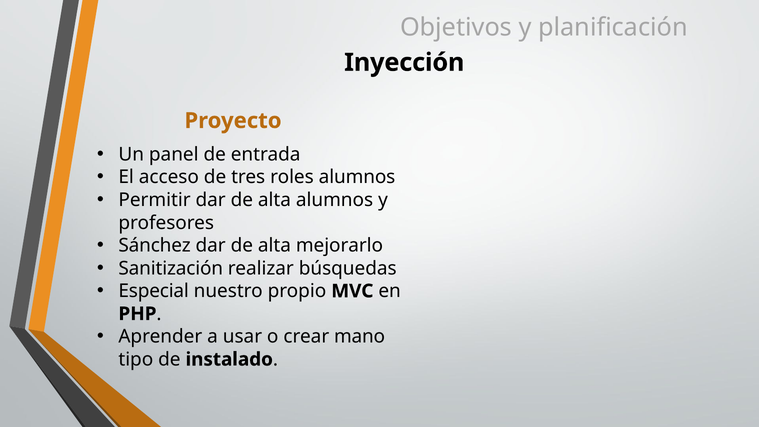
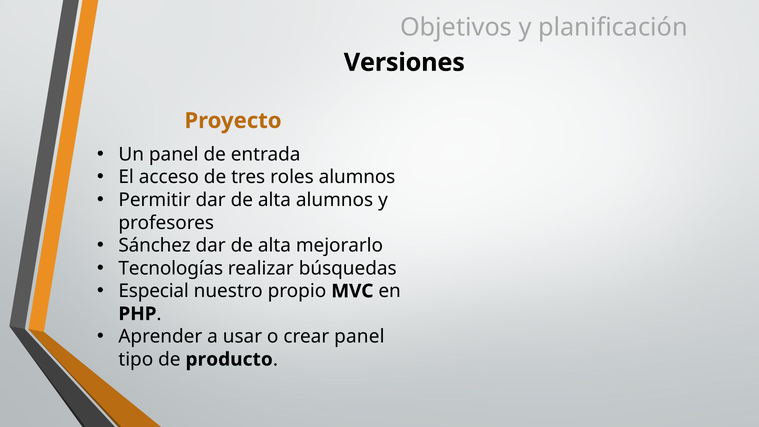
Inyección: Inyección -> Versiones (404, 62)
Sanitización: Sanitización -> Tecnologías (171, 268)
crear mano: mano -> panel (359, 337)
instalado: instalado -> producto (229, 359)
